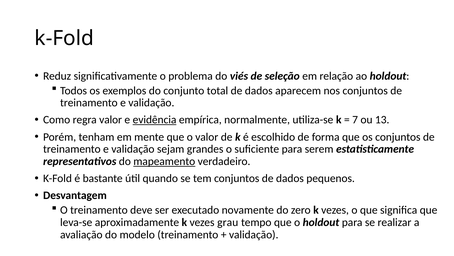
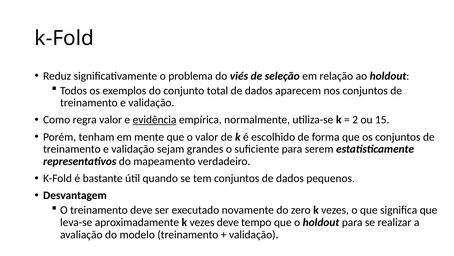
7: 7 -> 2 (355, 120)
13: 13 -> 15 (382, 120)
mapeamento underline: present -> none (164, 161)
vezes grau: grau -> deve (228, 222)
